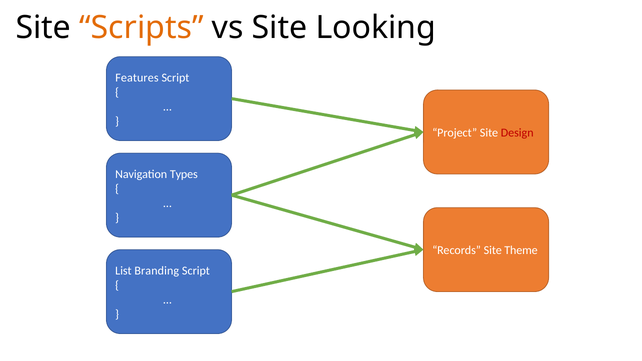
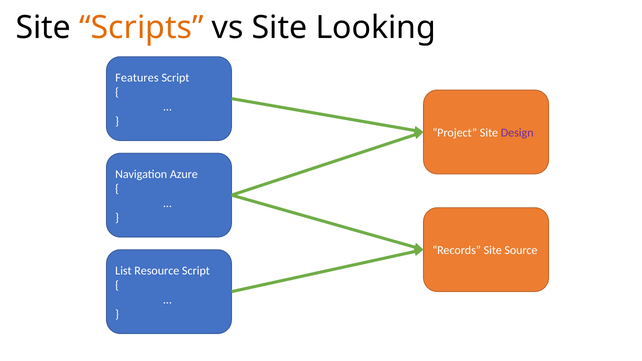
Design colour: red -> purple (517, 133)
Types: Types -> Azure (184, 174)
Theme: Theme -> Source (521, 251)
Branding: Branding -> Resource (157, 271)
